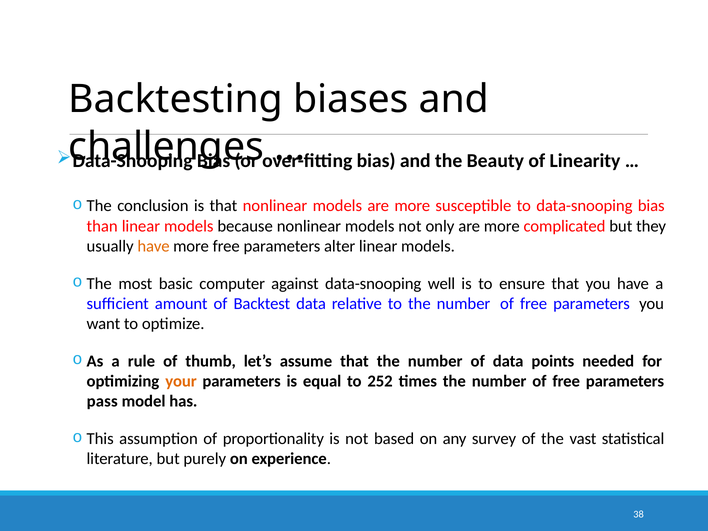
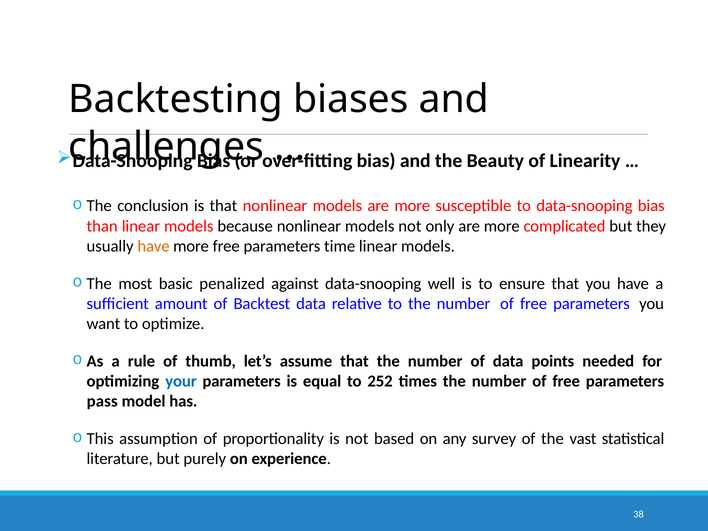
alter: alter -> time (340, 246)
computer: computer -> penalized (232, 284)
your colour: orange -> blue (181, 381)
